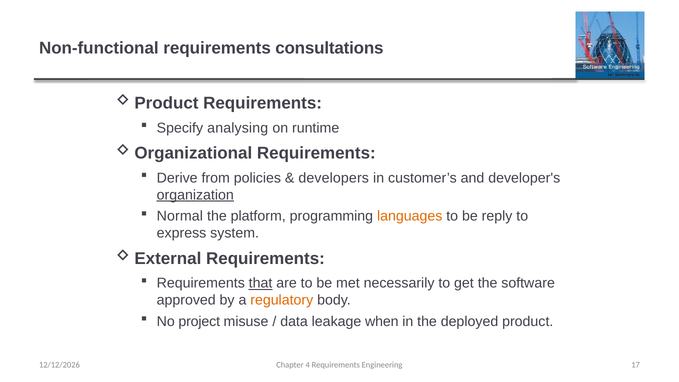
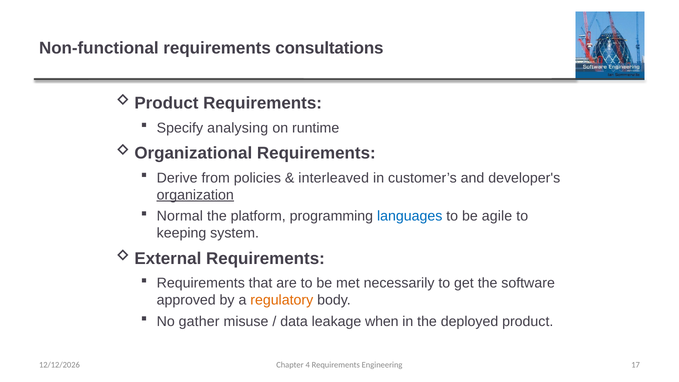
developers: developers -> interleaved (334, 178)
languages colour: orange -> blue (410, 216)
reply: reply -> agile (497, 216)
express: express -> keeping (182, 233)
that underline: present -> none (261, 283)
project: project -> gather (199, 321)
